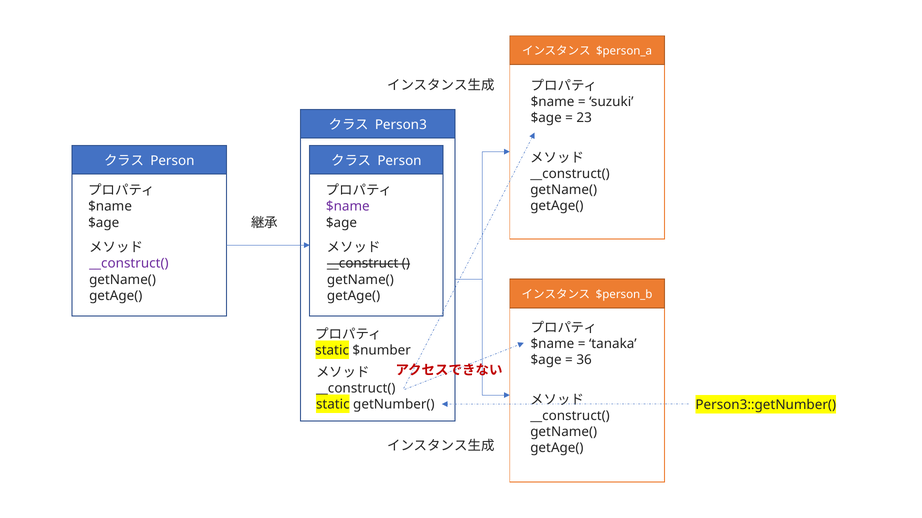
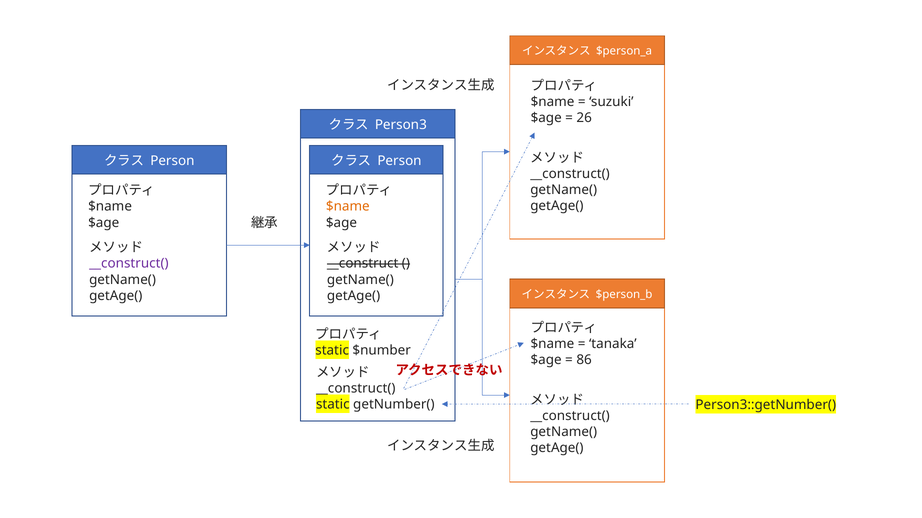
23: 23 -> 26 (584, 118)
$name colour: purple -> orange (348, 207)
36: 36 -> 86 (584, 360)
